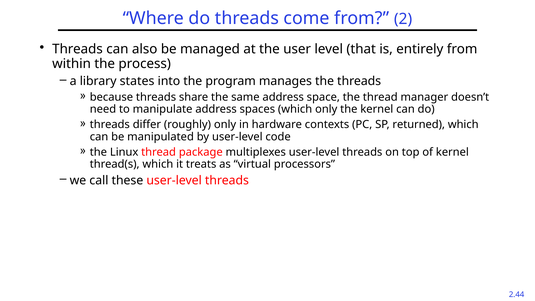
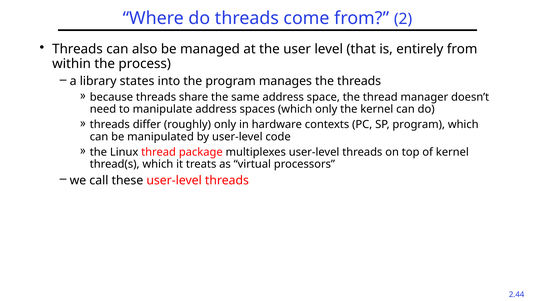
SP returned: returned -> program (419, 125)
